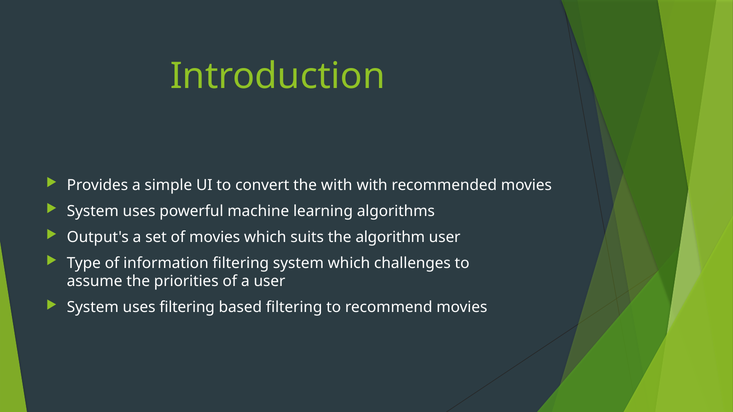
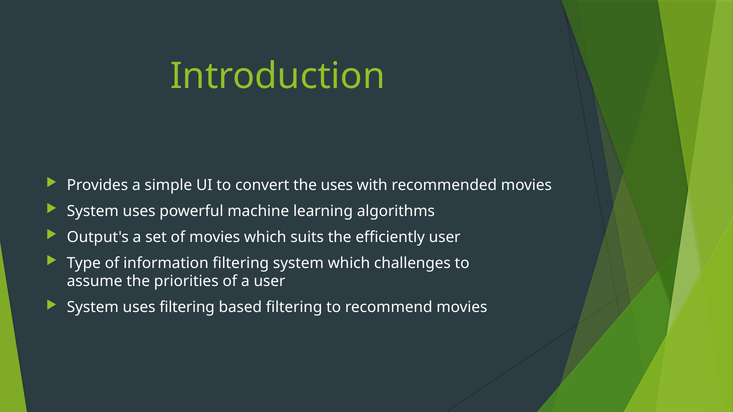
the with: with -> uses (337, 185)
algorithm: algorithm -> efficiently (390, 237)
